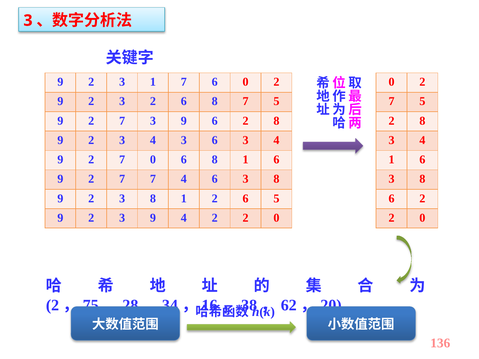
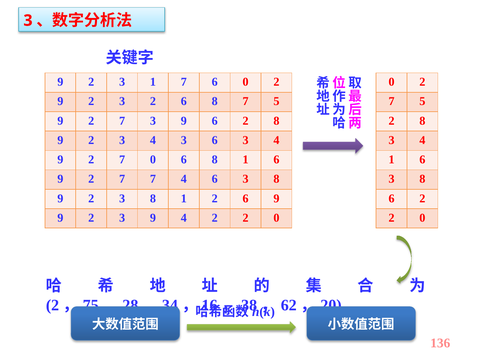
2 6 5: 5 -> 9 (276, 199)
